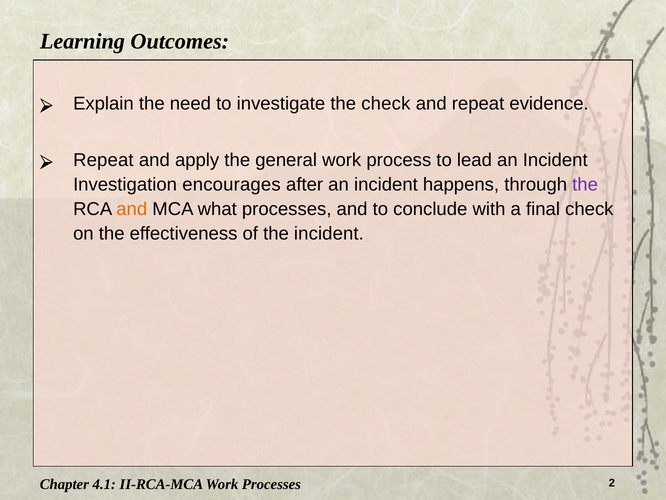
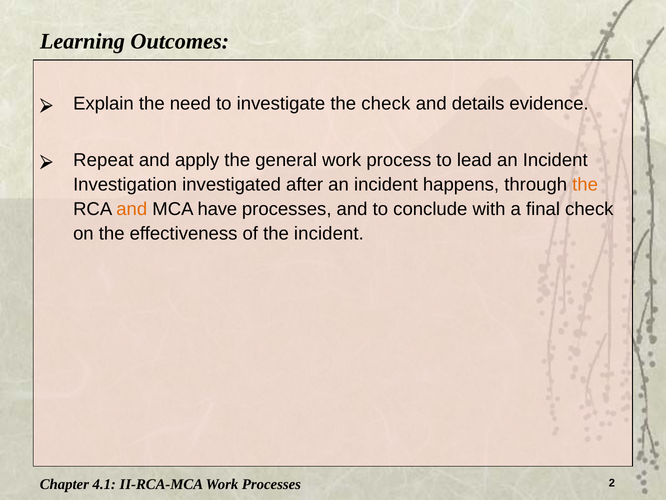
and repeat: repeat -> details (478, 104)
encourages: encourages -> investigated (232, 184)
the colour: purple -> orange (585, 184)
what: what -> have (217, 209)
